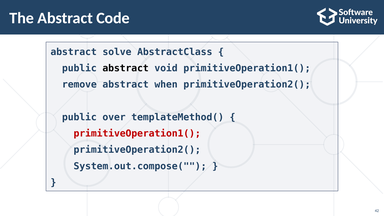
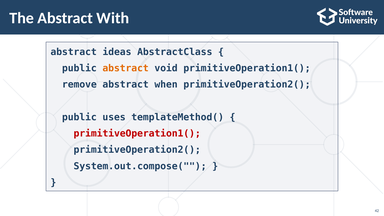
Code: Code -> With (113, 18)
solve: solve -> ideas (117, 52)
abstract colour: black -> orange (126, 68)
over: over -> uses (114, 117)
